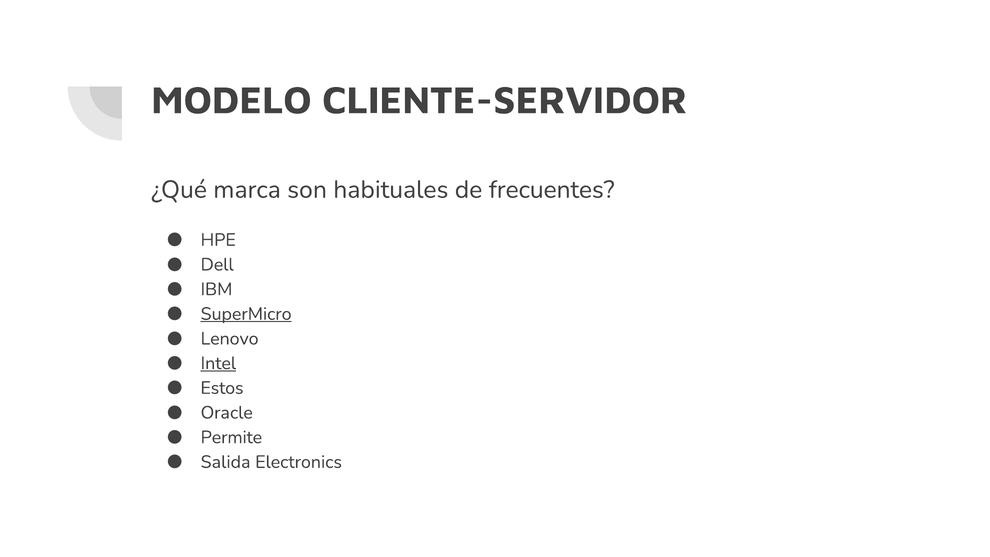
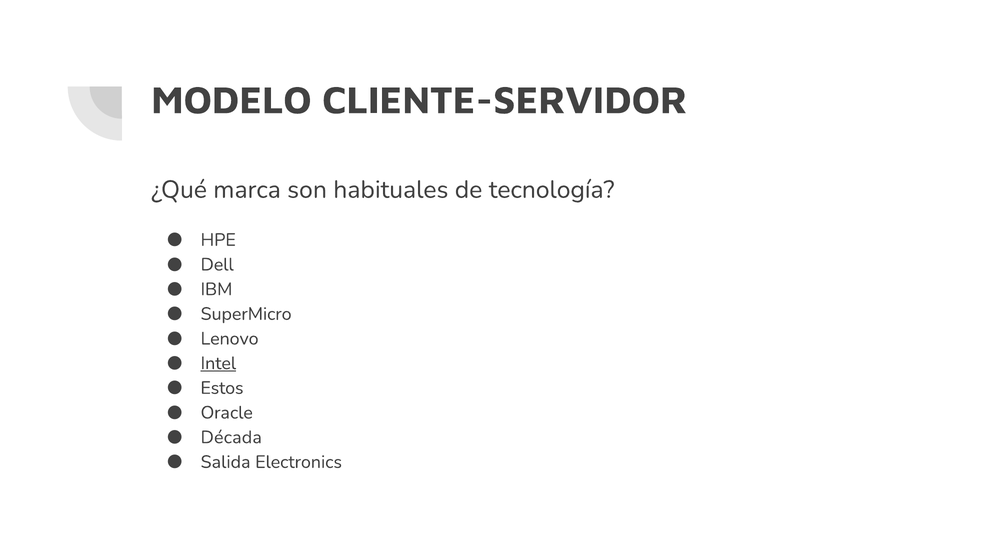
frecuentes: frecuentes -> tecnología (552, 190)
SuperMicro underline: present -> none (246, 314)
Permite: Permite -> Década (231, 437)
